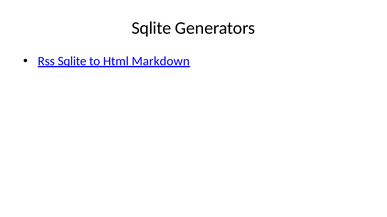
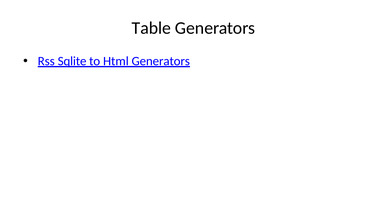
Sqlite: Sqlite -> Table (151, 28)
Html Markdown: Markdown -> Generators (161, 61)
